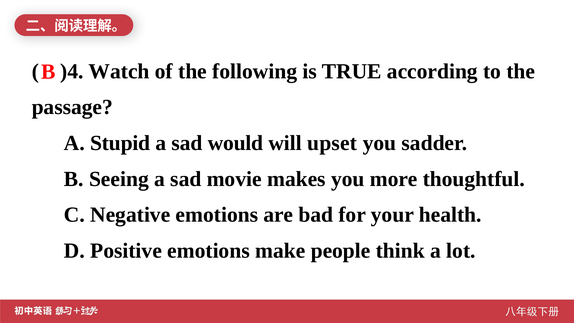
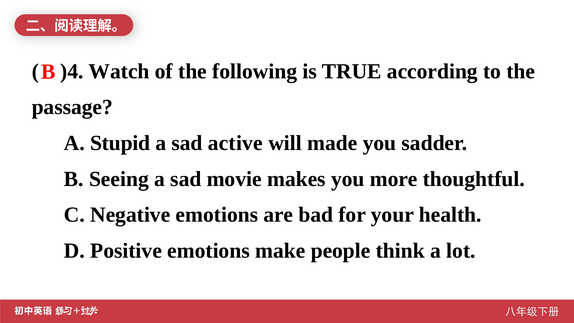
would: would -> active (235, 143)
upset: upset -> made (332, 143)
